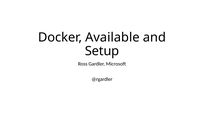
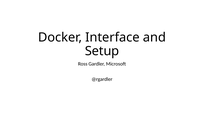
Available: Available -> Interface (112, 37)
